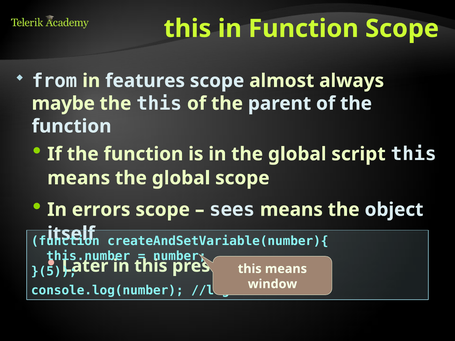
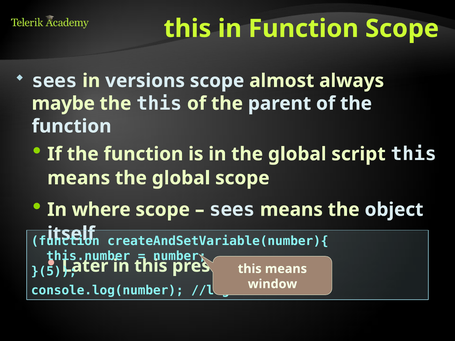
from: from -> sees (55, 81)
features: features -> versions (145, 81)
errors: errors -> where (101, 210)
